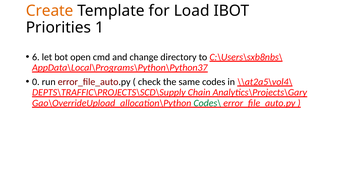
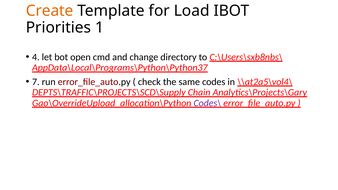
6: 6 -> 4 (36, 57)
0: 0 -> 7 (36, 82)
Codes\ colour: green -> purple (207, 103)
